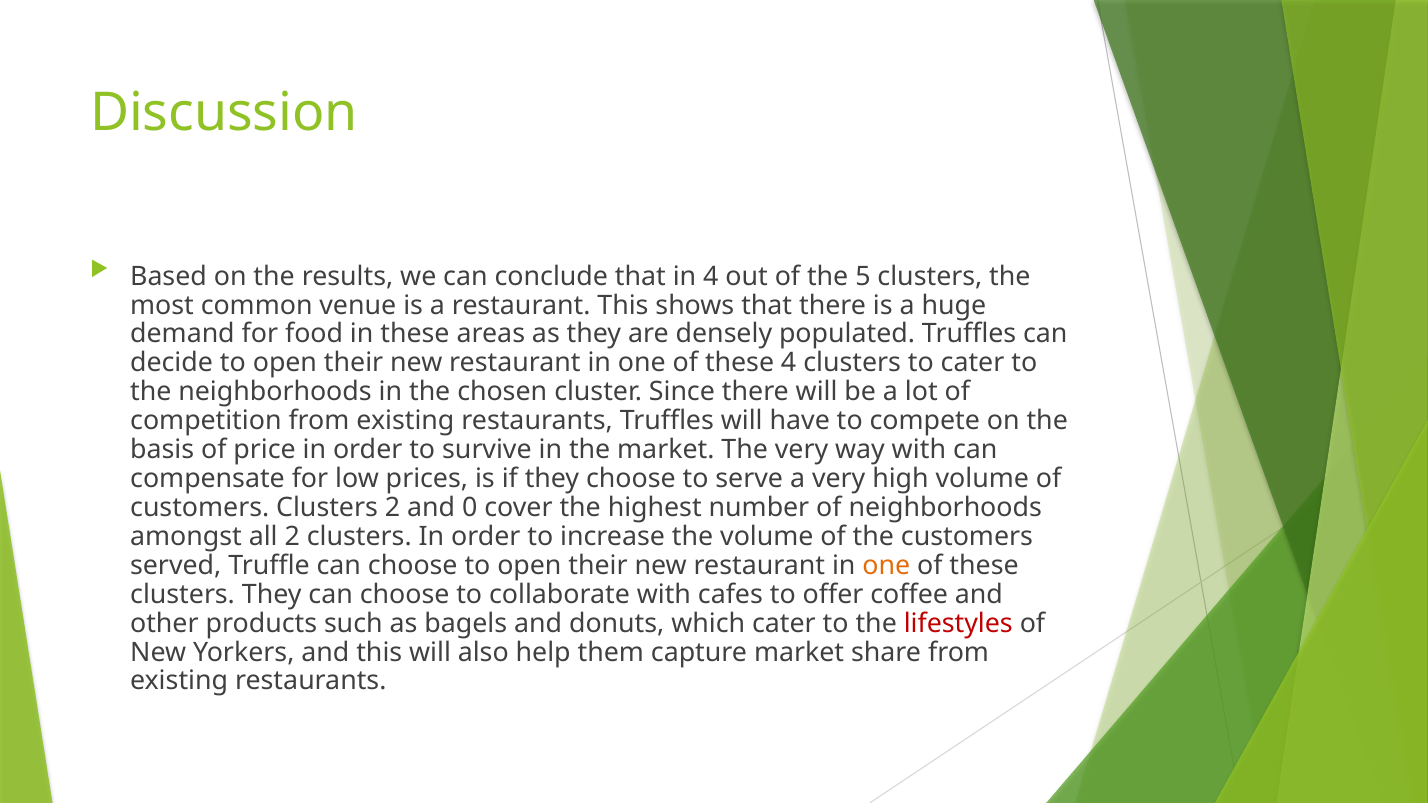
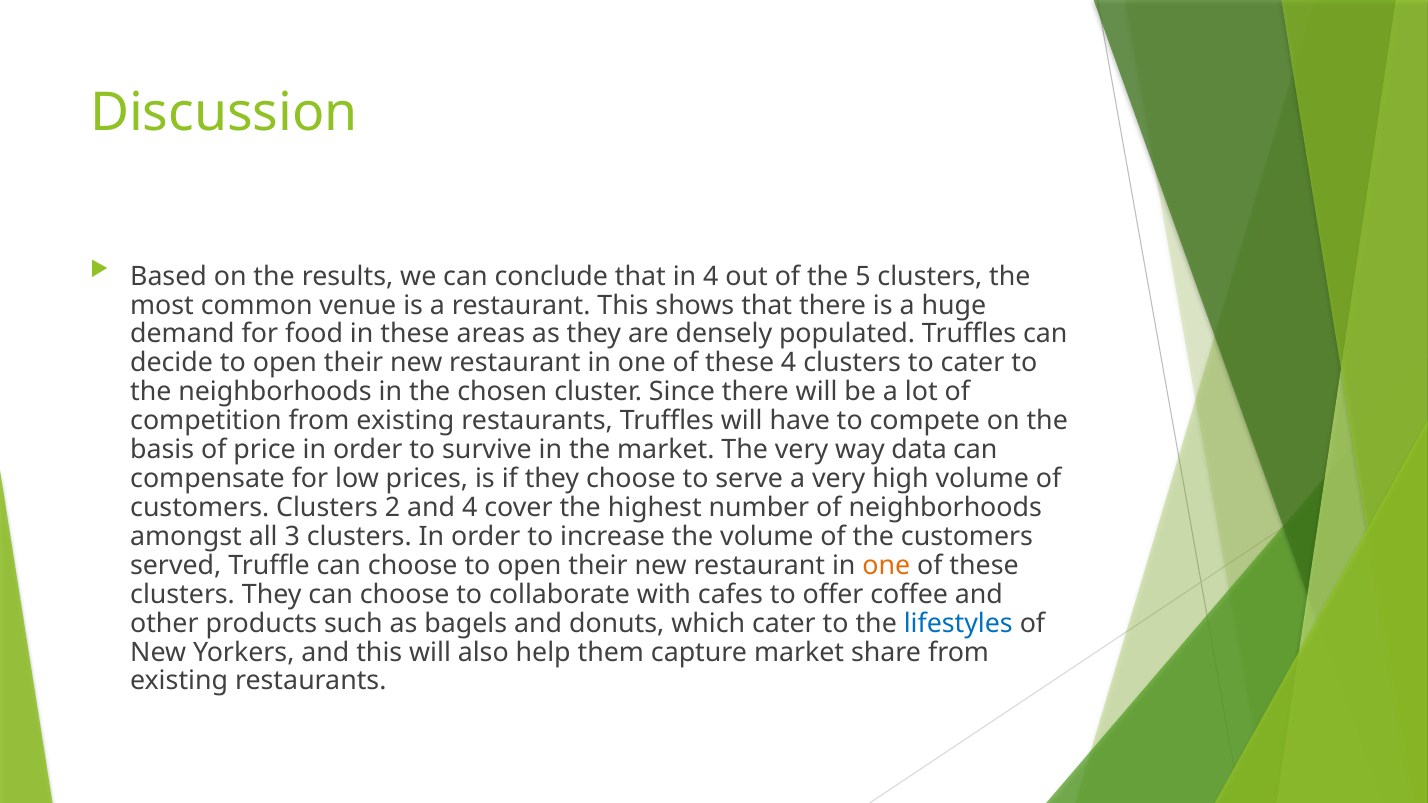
way with: with -> data (919, 450)
and 0: 0 -> 4 (470, 508)
all 2: 2 -> 3 (292, 537)
lifestyles colour: red -> blue (958, 623)
